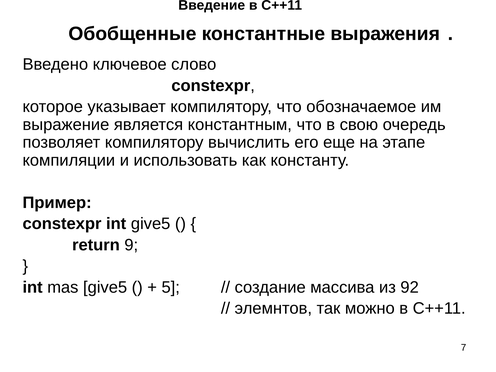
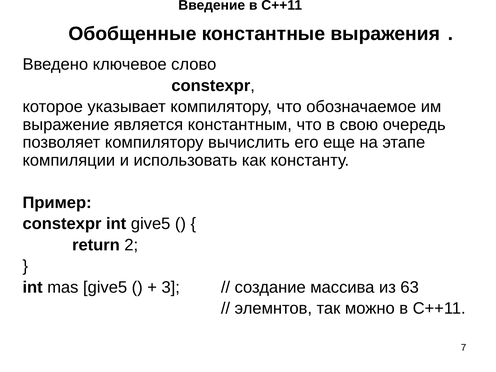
9: 9 -> 2 (131, 245)
5: 5 -> 3 (171, 287)
92: 92 -> 63 (410, 287)
